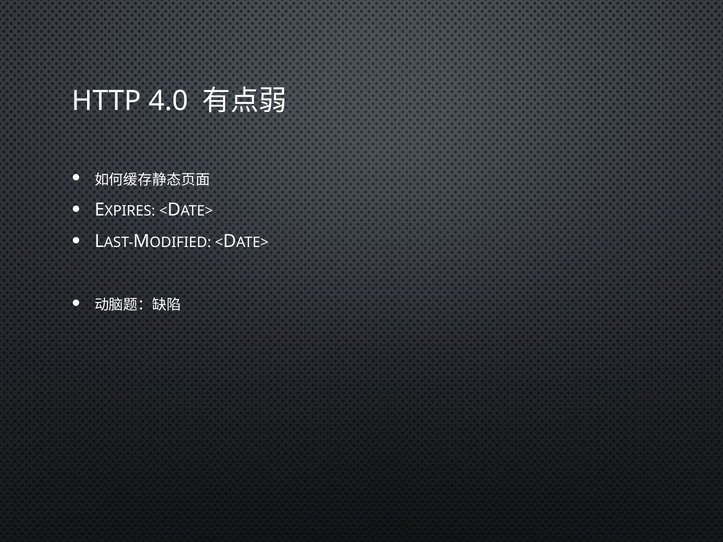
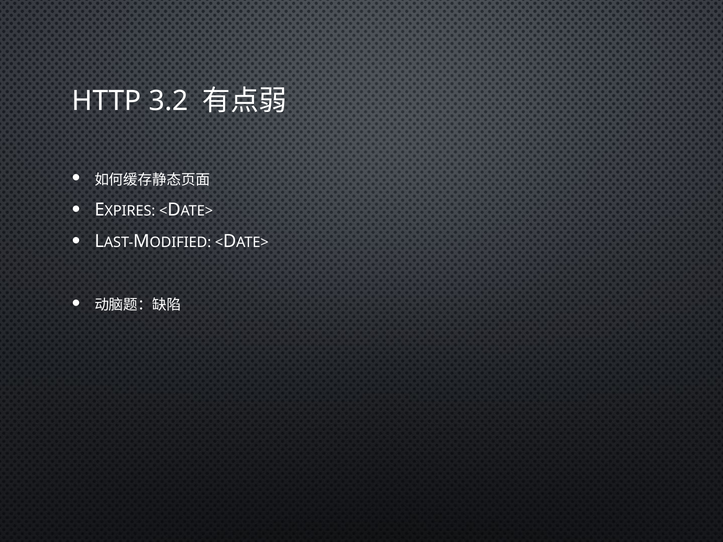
4.0: 4.0 -> 3.2 (169, 101)
